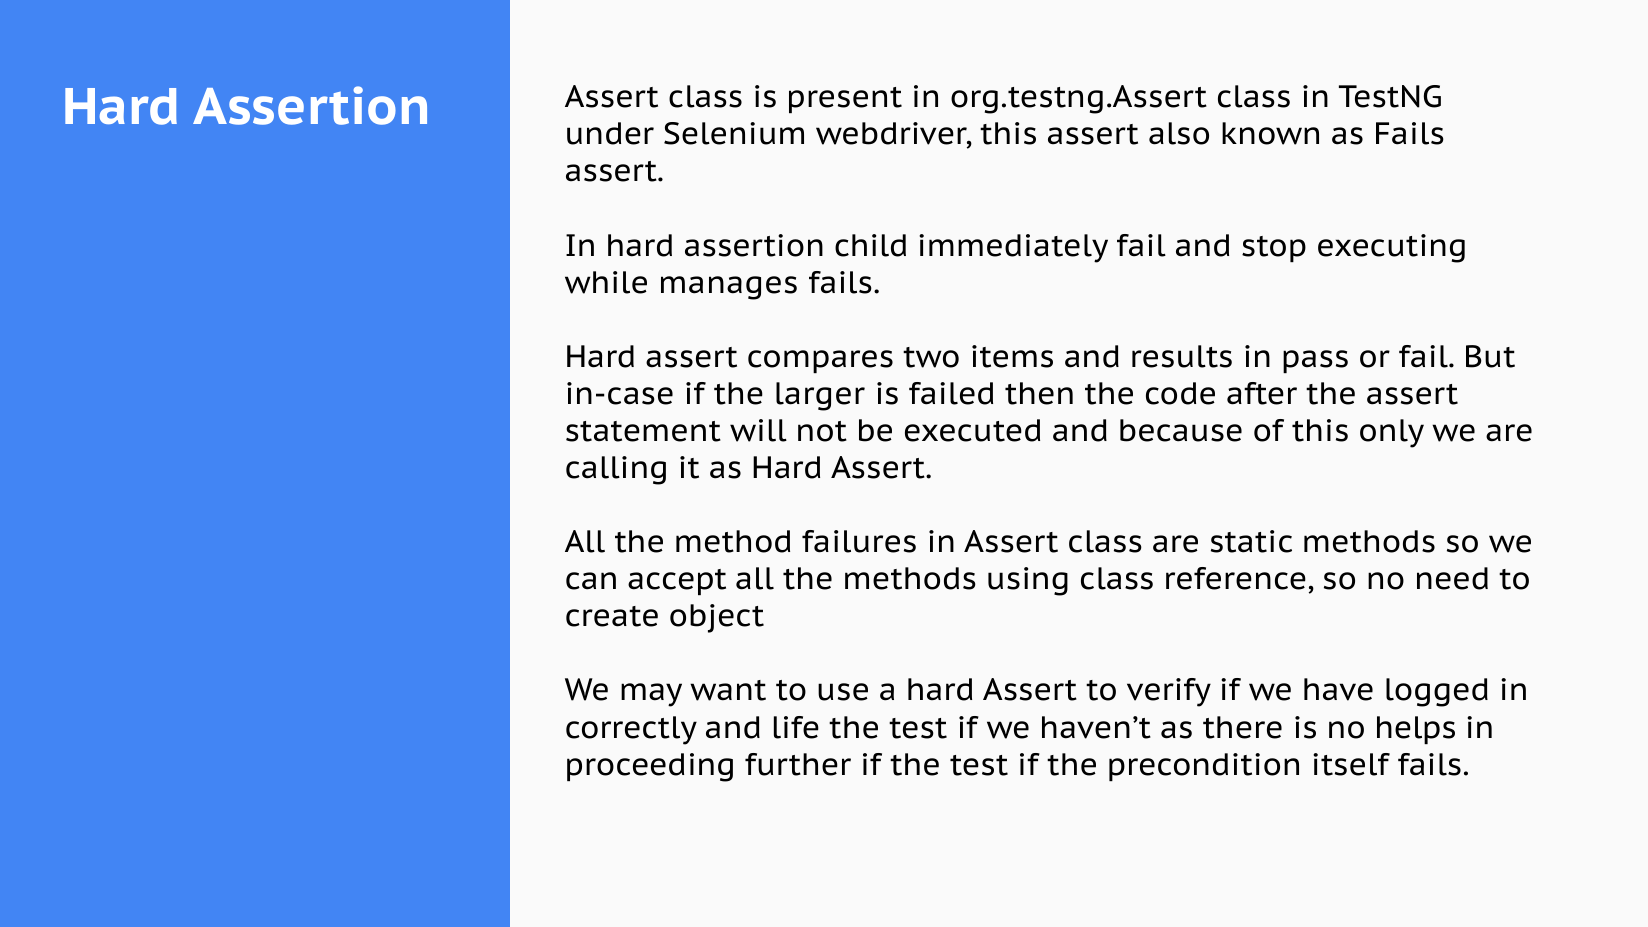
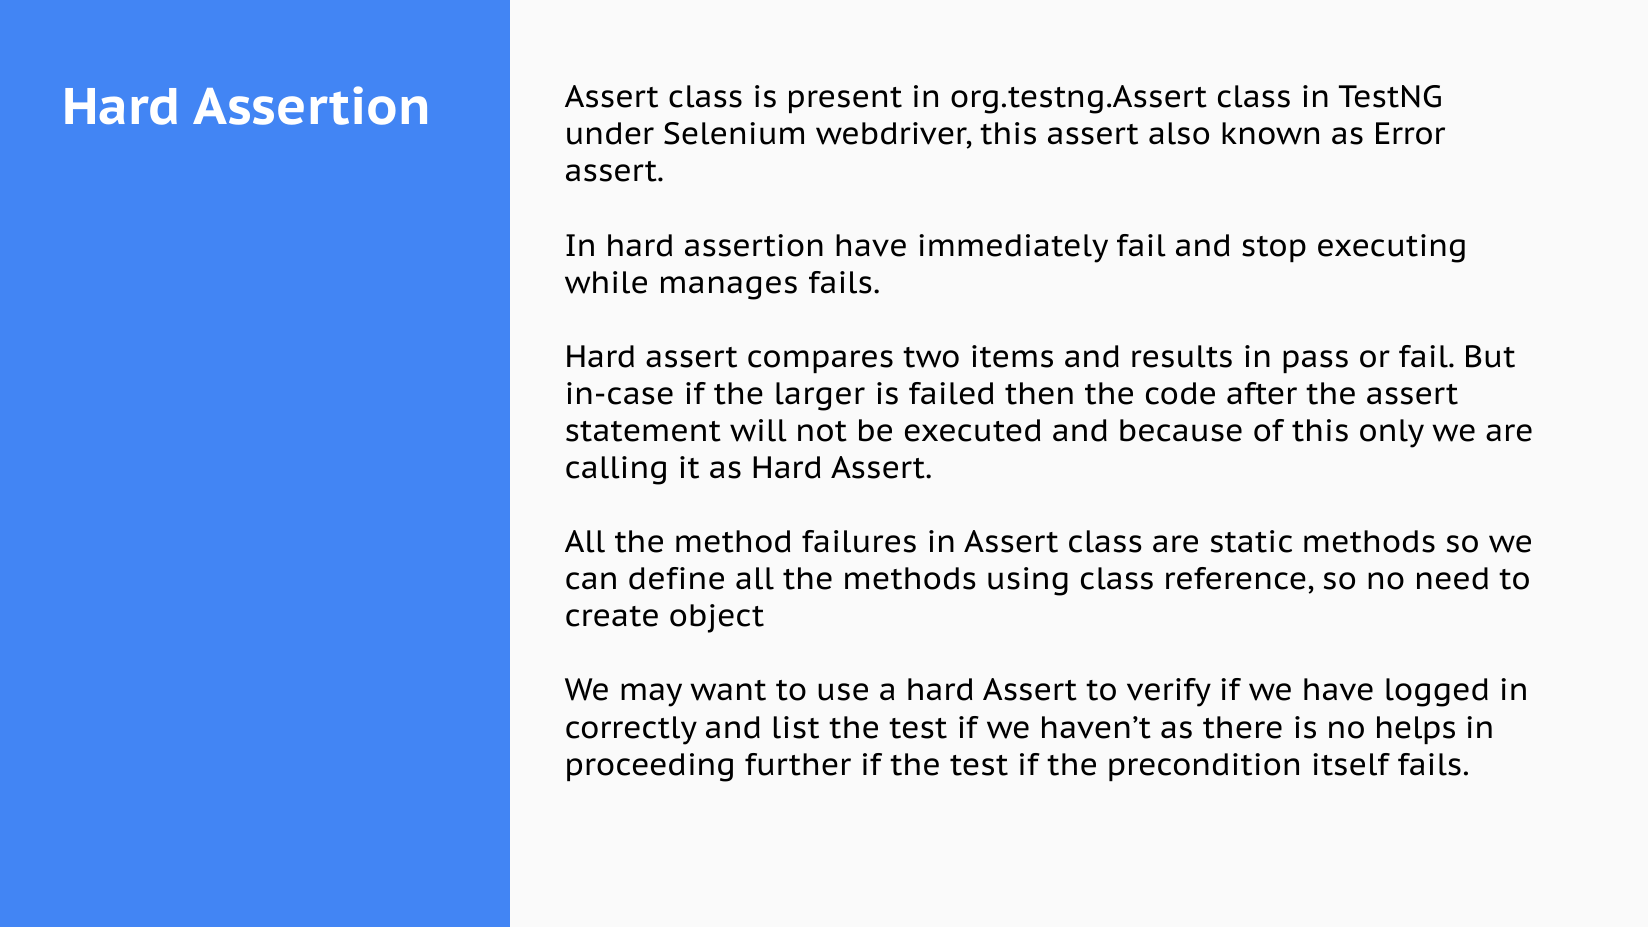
as Fails: Fails -> Error (1409, 135)
assertion child: child -> have (871, 246)
accept: accept -> define (677, 580)
life: life -> list (795, 728)
